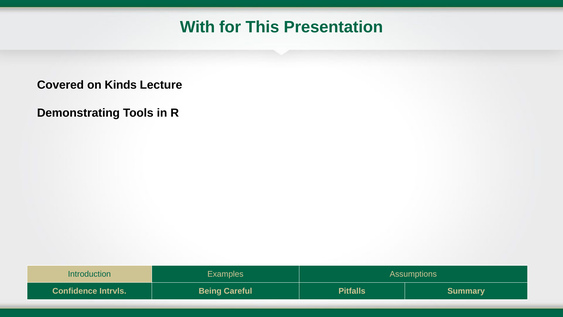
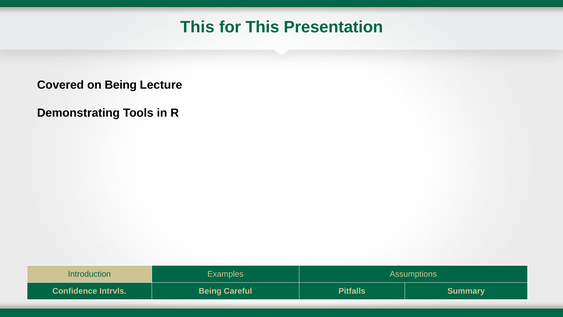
With: With -> This (197, 27)
on Kinds: Kinds -> Being (121, 85)
